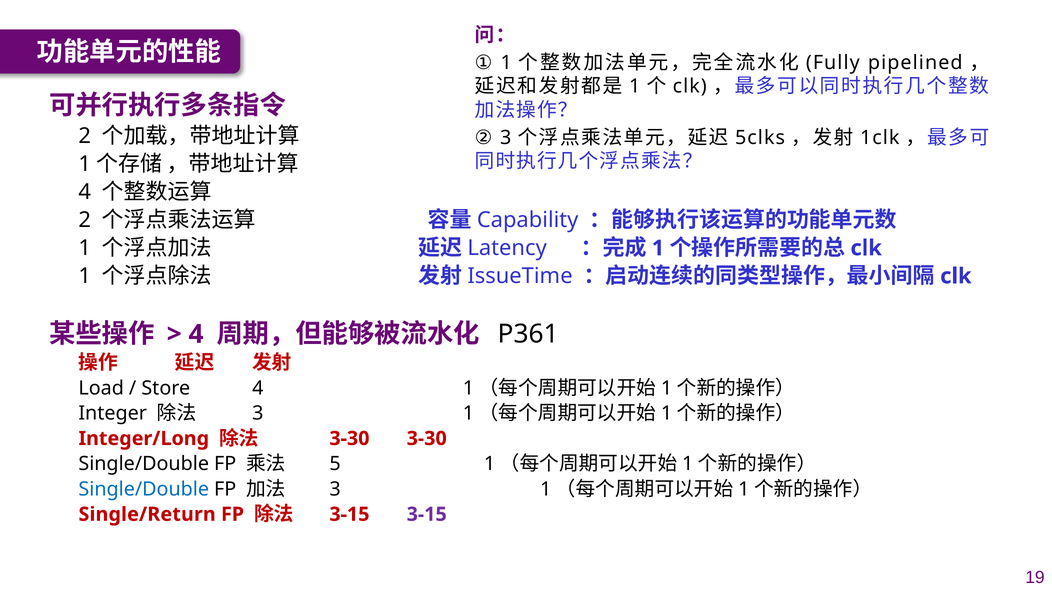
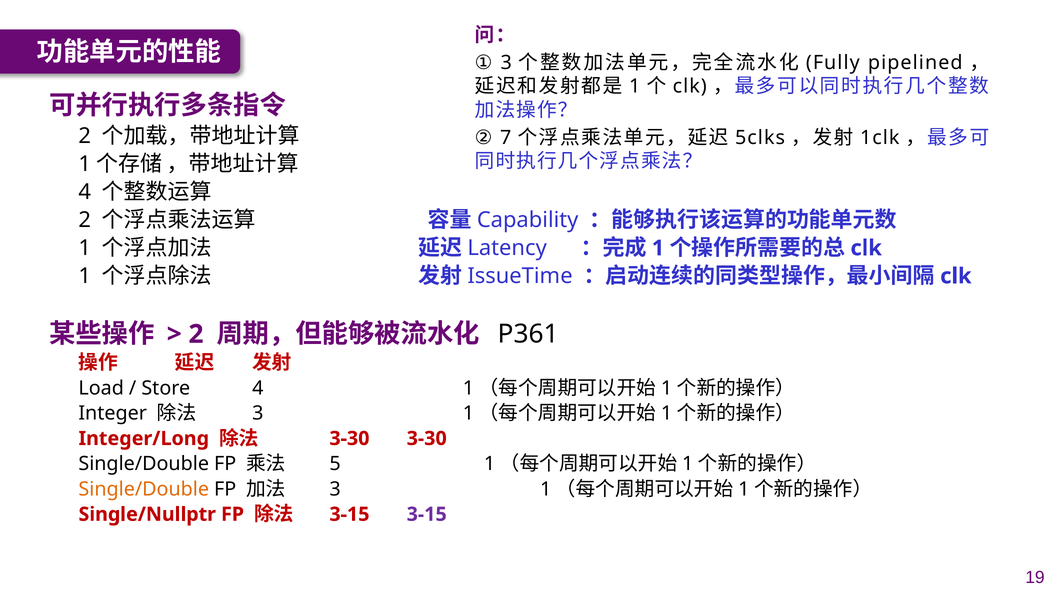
① 1: 1 -> 3 (506, 63)
② 3: 3 -> 7 (506, 138)
4: 4 -> 2 (196, 334)
Single/Double colour: blue -> orange (144, 489)
Single/Return: Single/Return -> Single/Nullptr (147, 514)
